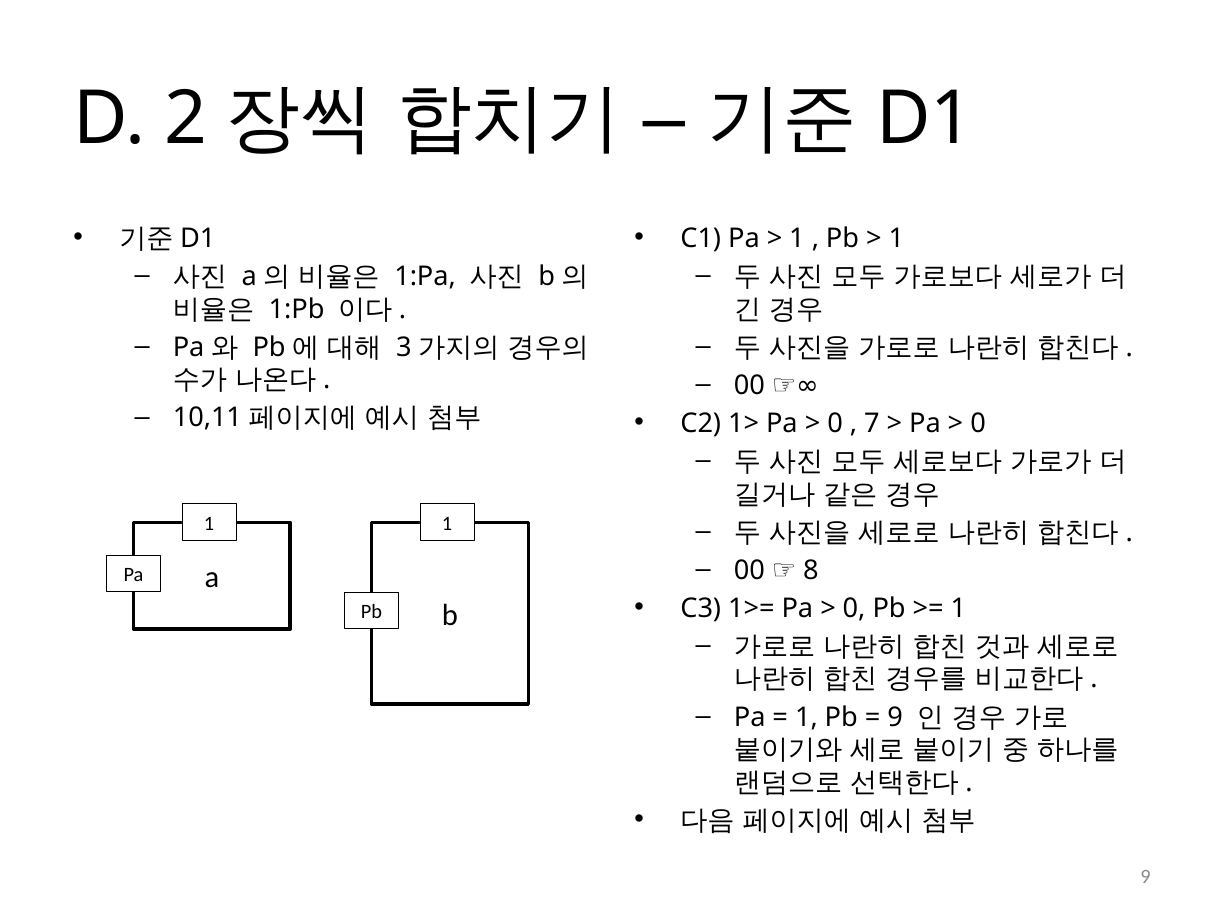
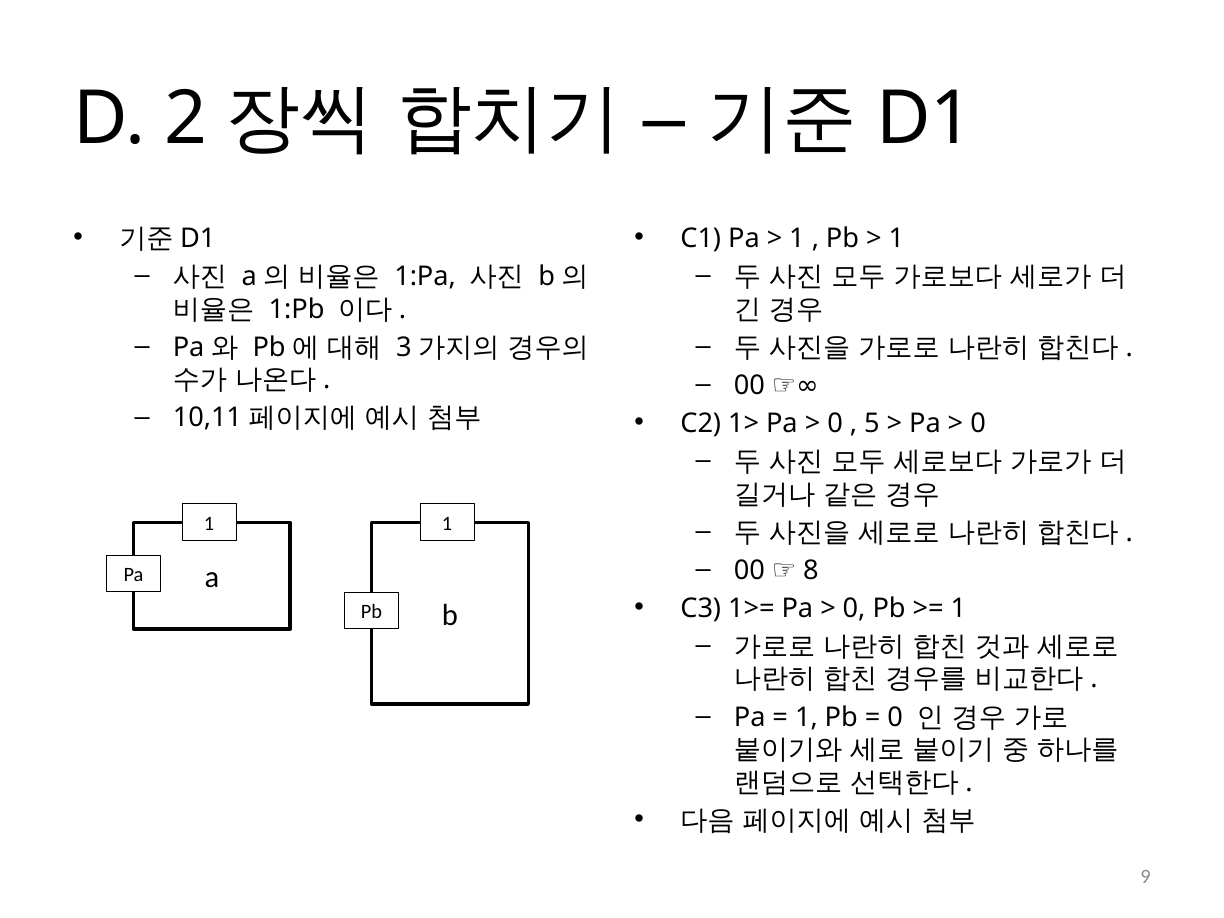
7: 7 -> 5 (872, 423)
9: 9 -> 0 (895, 717)
